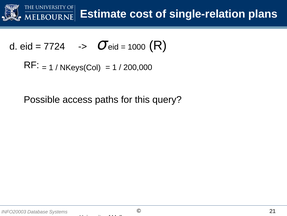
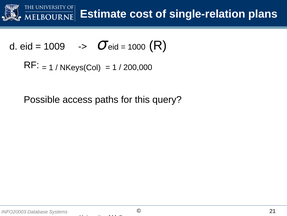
7724: 7724 -> 1009 (54, 46)
